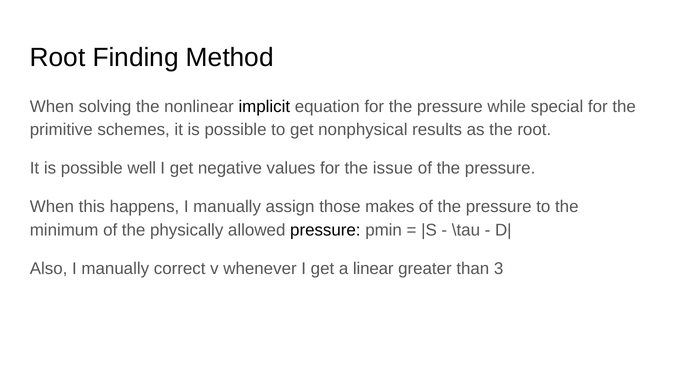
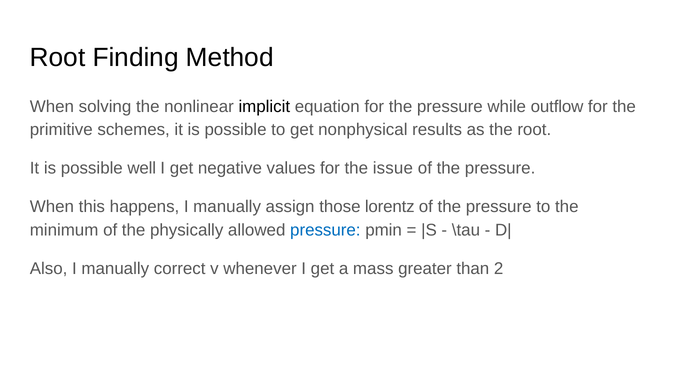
special: special -> outflow (557, 106)
makes: makes -> lorentz (390, 207)
pressure colour: black -> blue (325, 230)
linear: linear -> mass (373, 268)
3: 3 -> 2 (499, 268)
